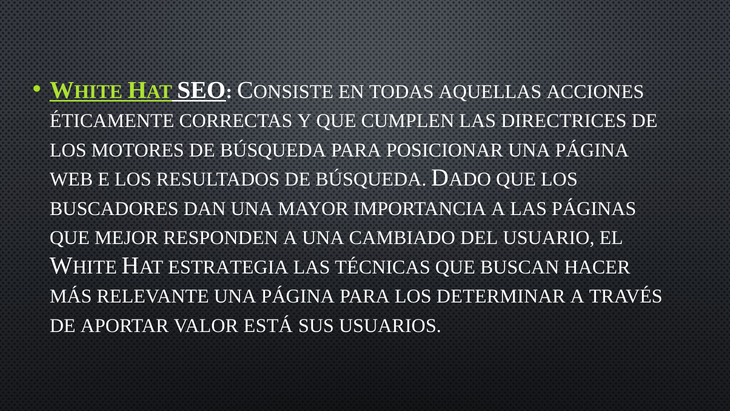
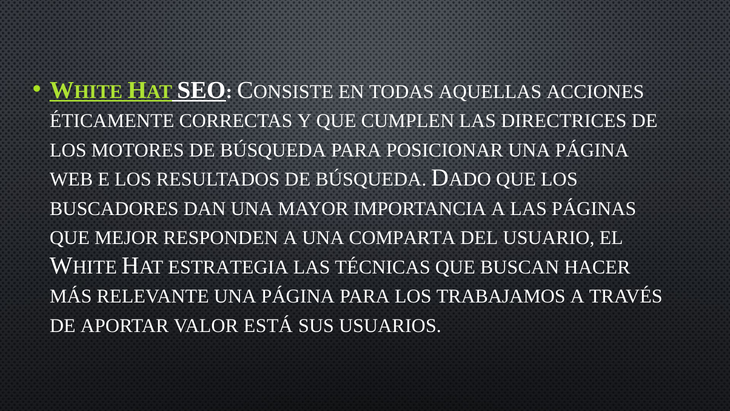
CAMBIADO: CAMBIADO -> COMPARTA (402, 238)
DETERMINAR: DETERMINAR -> TRABAJAMOS (501, 296)
